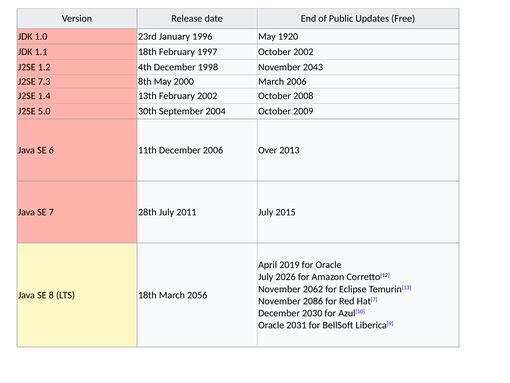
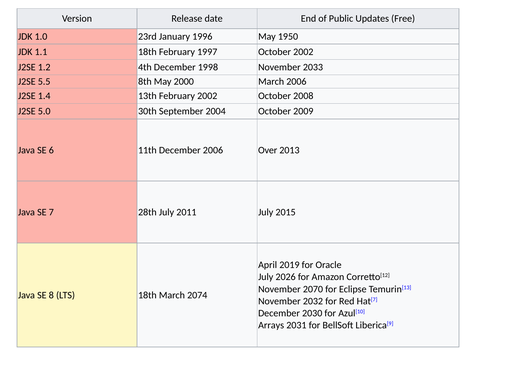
1920: 1920 -> 1950 (288, 36)
2043: 2043 -> 2033 (313, 67)
7.3: 7.3 -> 5.5 (44, 82)
2062: 2062 -> 2070 (313, 289)
2056: 2056 -> 2074 (197, 295)
2086: 2086 -> 2032 (313, 301)
Oracle: Oracle -> Arrays (271, 325)
